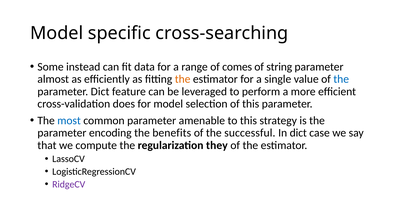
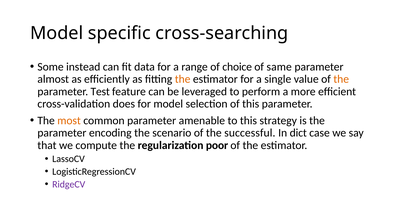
comes: comes -> choice (237, 67)
string: string -> same (279, 67)
the colour: blue -> orange (341, 79)
parameter Dict: Dict -> Test (100, 91)
most colour: blue -> orange (69, 120)
benefits: benefits -> scenario (172, 133)
they: they -> poor (217, 145)
